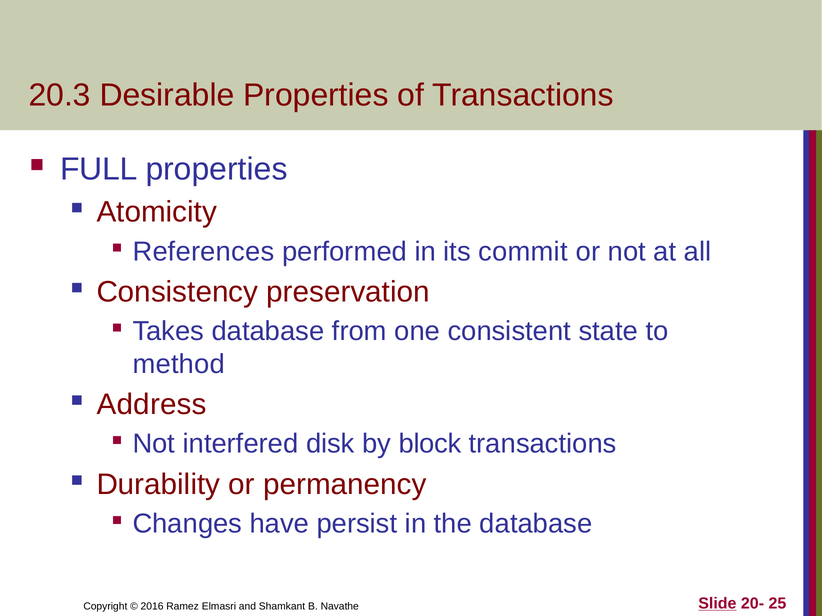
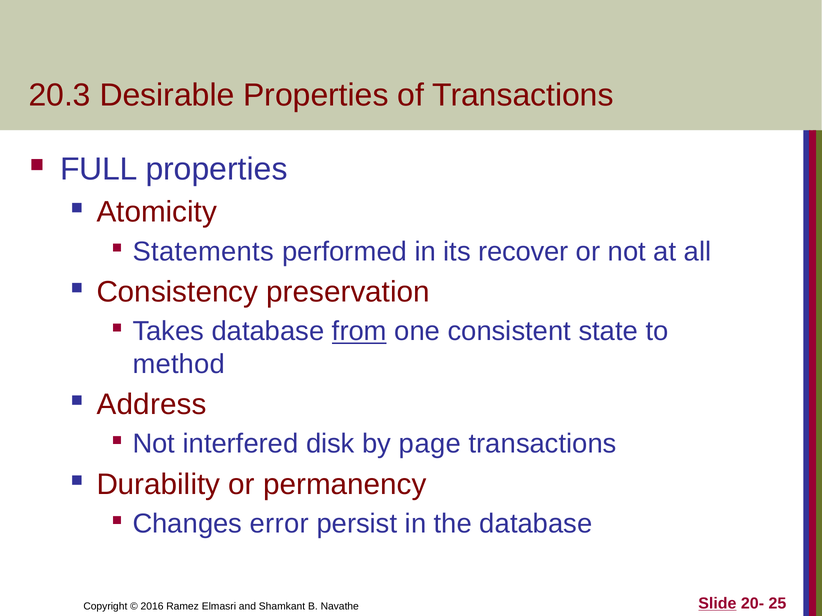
References: References -> Statements (203, 252)
commit: commit -> recover (523, 252)
from underline: none -> present (359, 332)
block: block -> page (430, 444)
have: have -> error (279, 524)
